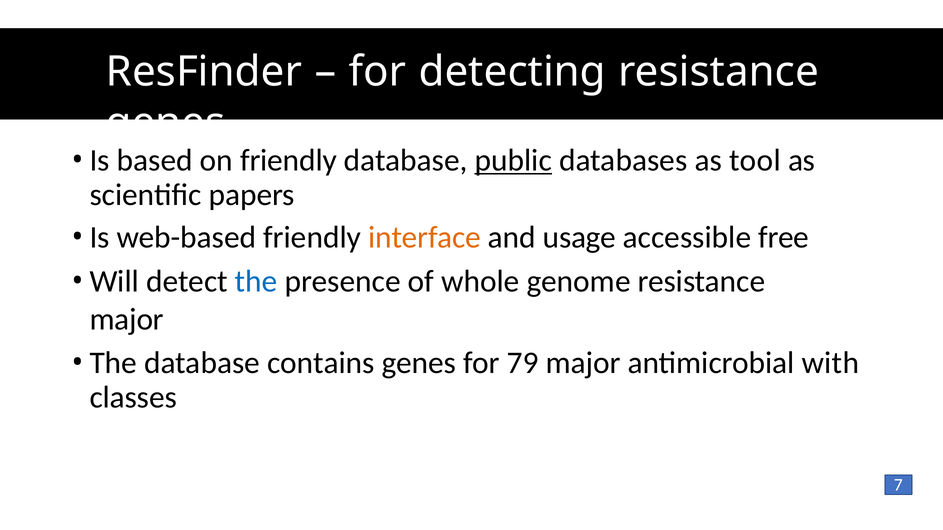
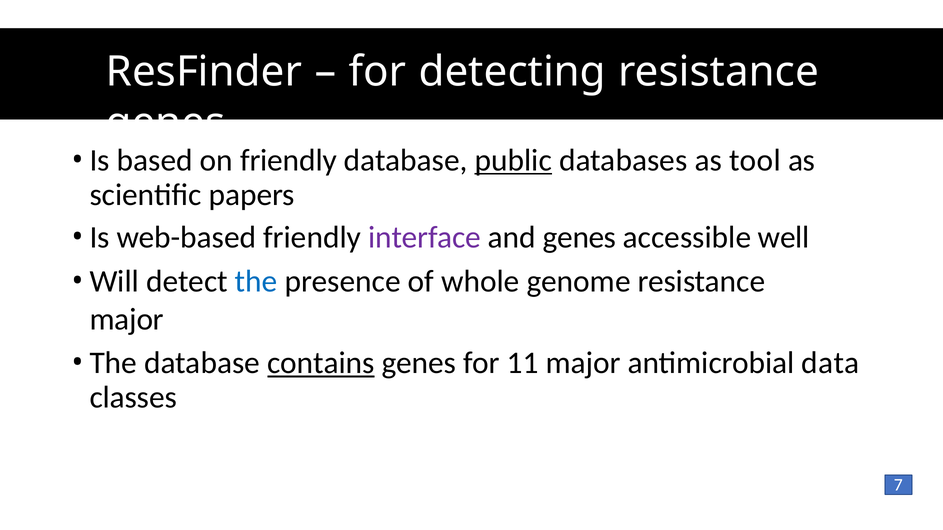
interface colour: orange -> purple (425, 237)
and usage: usage -> genes (580, 237)
free: free -> well (784, 237)
contains underline: none -> present (321, 363)
79: 79 -> 11 (523, 363)
with: with -> data (830, 363)
